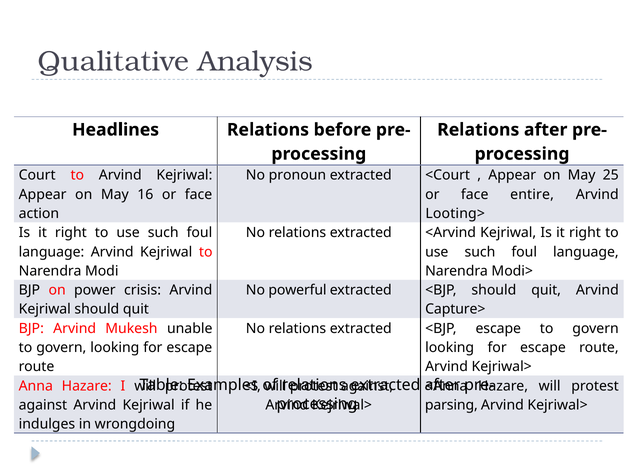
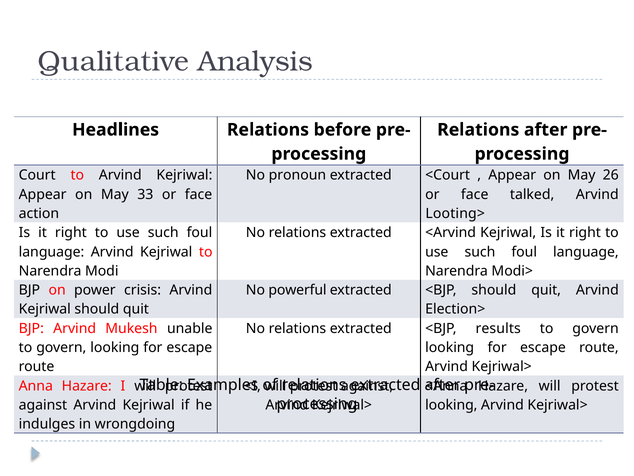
25: 25 -> 26 (611, 175)
16: 16 -> 33 (145, 194)
entire: entire -> talked (532, 194)
Capture>: Capture> -> Election> (455, 309)
<BJP escape: escape -> results (498, 328)
parsing: parsing -> looking (451, 405)
